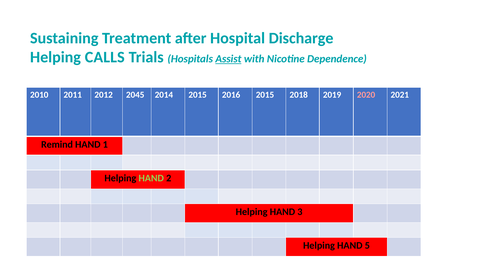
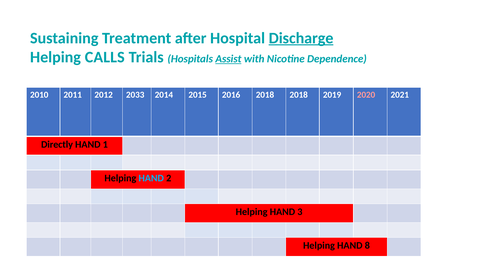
Discharge underline: none -> present (301, 38)
2045: 2045 -> 2033 (135, 95)
2016 2015: 2015 -> 2018 (265, 95)
Remind: Remind -> Directly (57, 144)
HAND colour: light green -> light blue (151, 178)
5: 5 -> 8 (367, 245)
